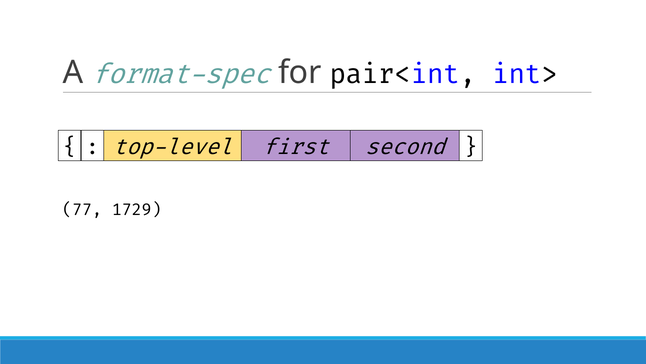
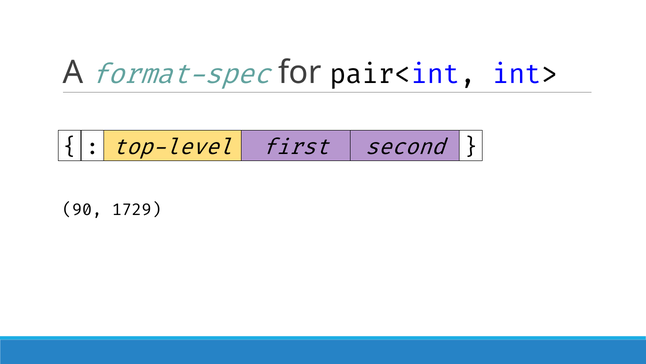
77: 77 -> 90 (82, 210)
